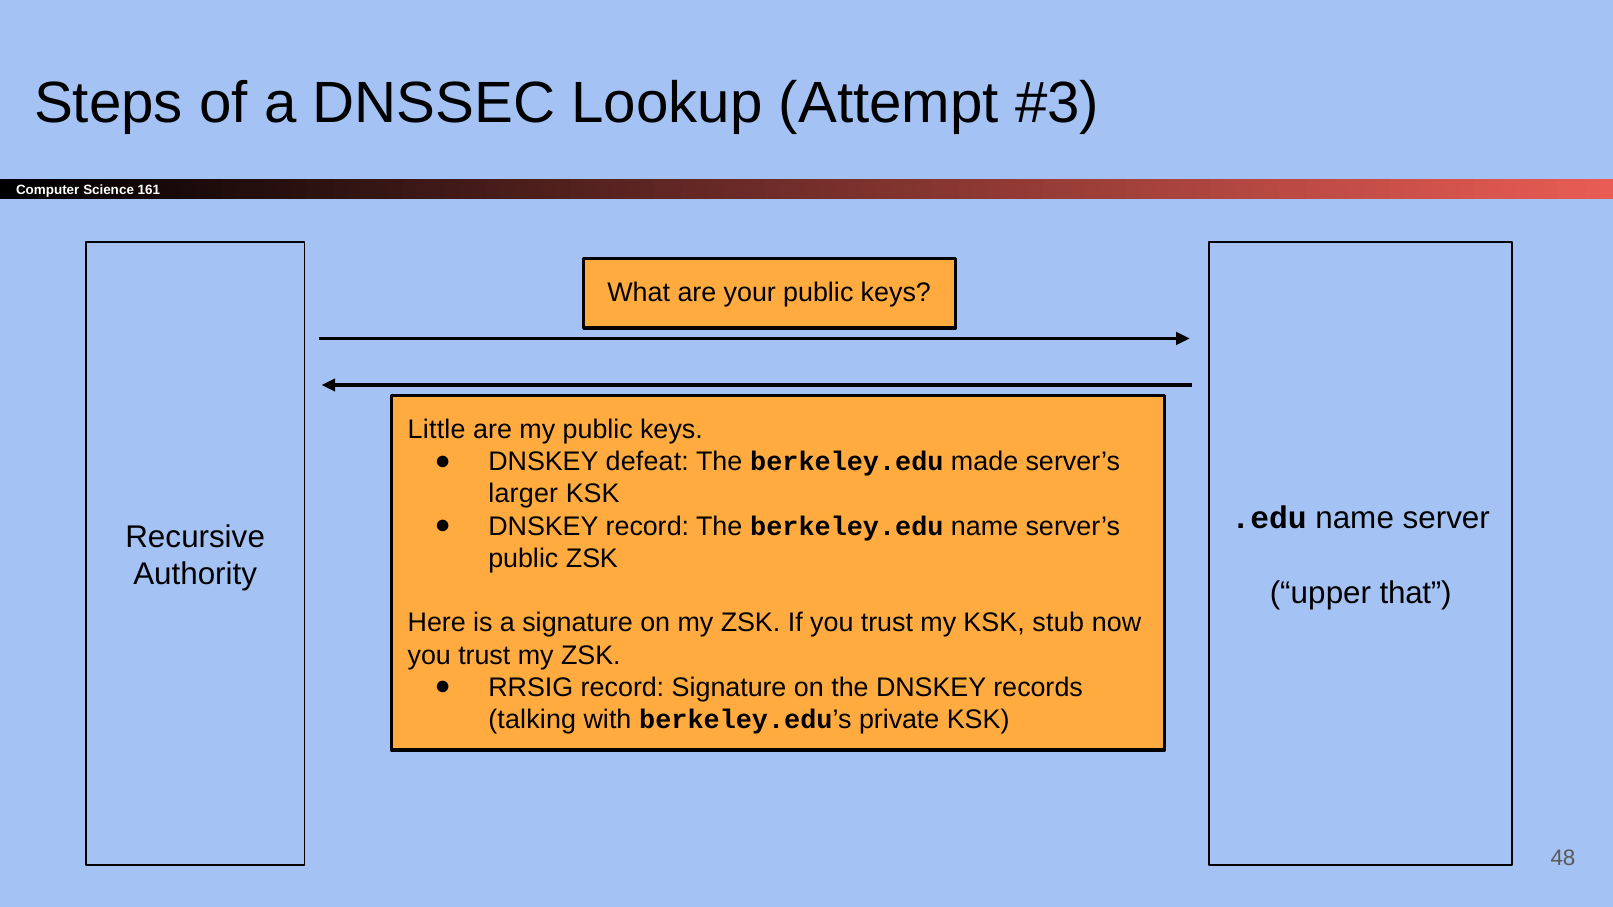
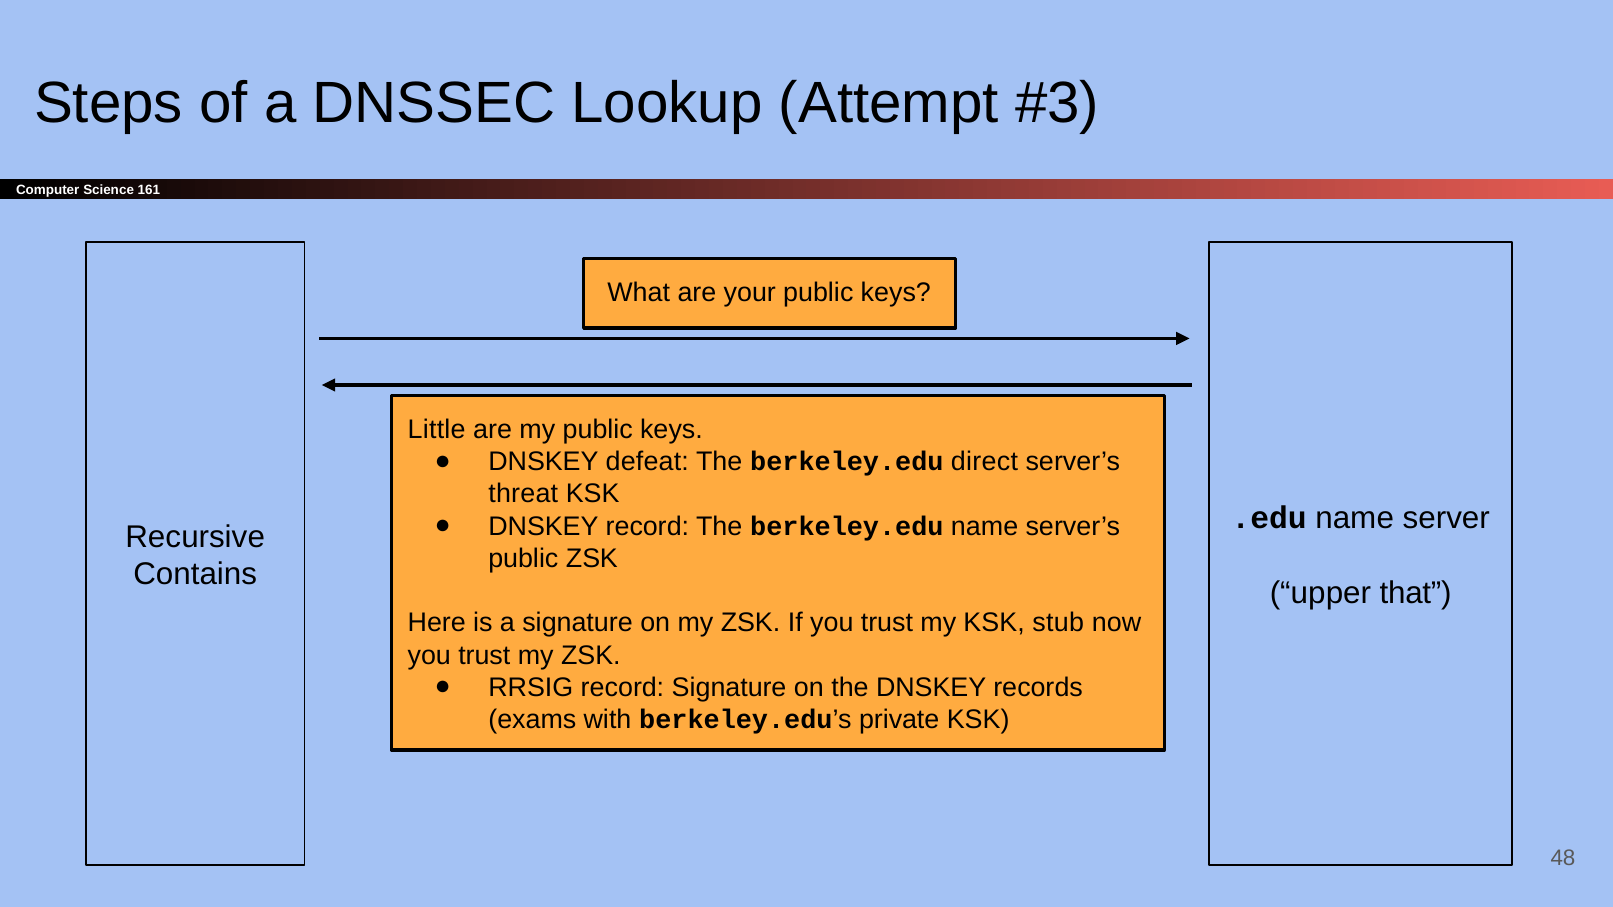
made: made -> direct (984, 462)
larger: larger -> threat (523, 494)
Authority: Authority -> Contains (195, 575)
talking: talking -> exams (532, 720)
